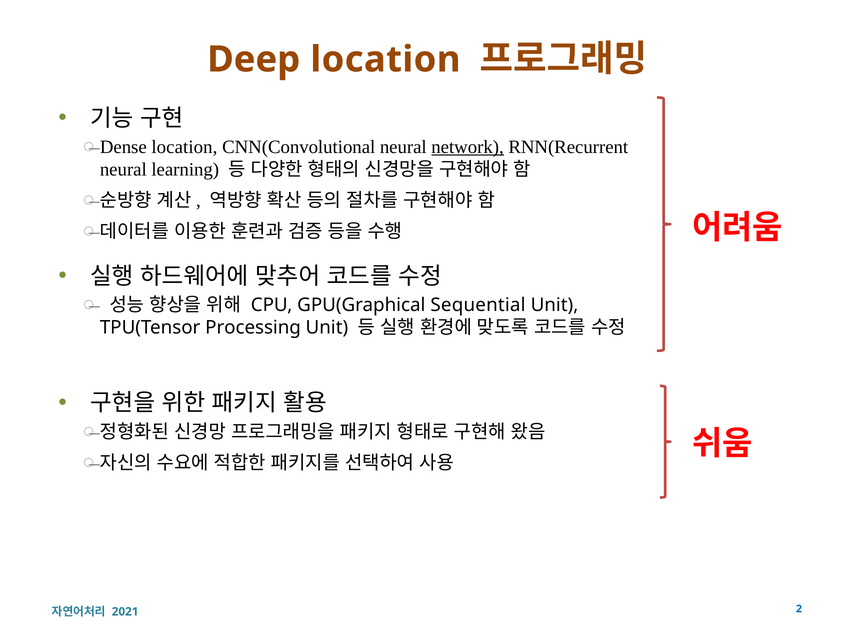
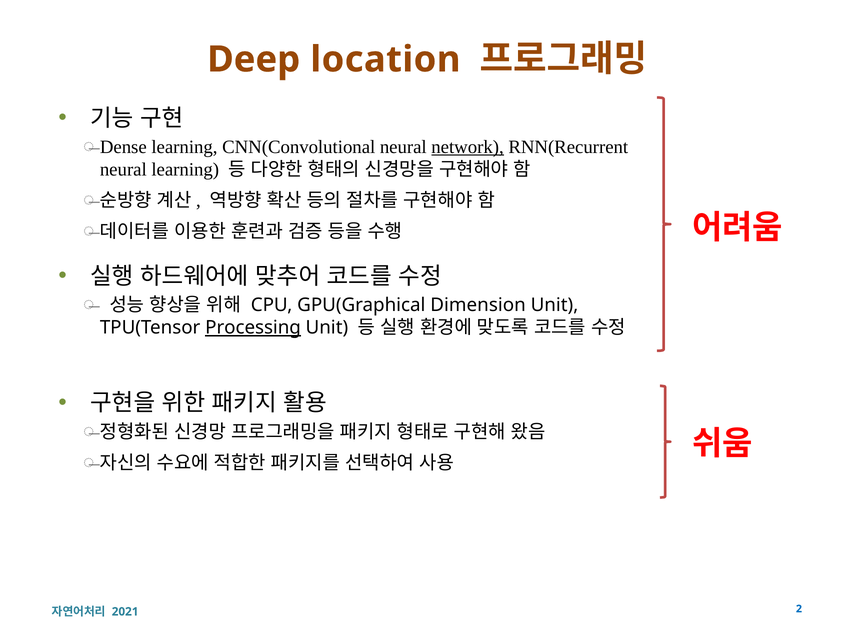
Dense location: location -> learning (184, 147)
Sequential: Sequential -> Dimension (478, 305)
Processing underline: none -> present (253, 328)
